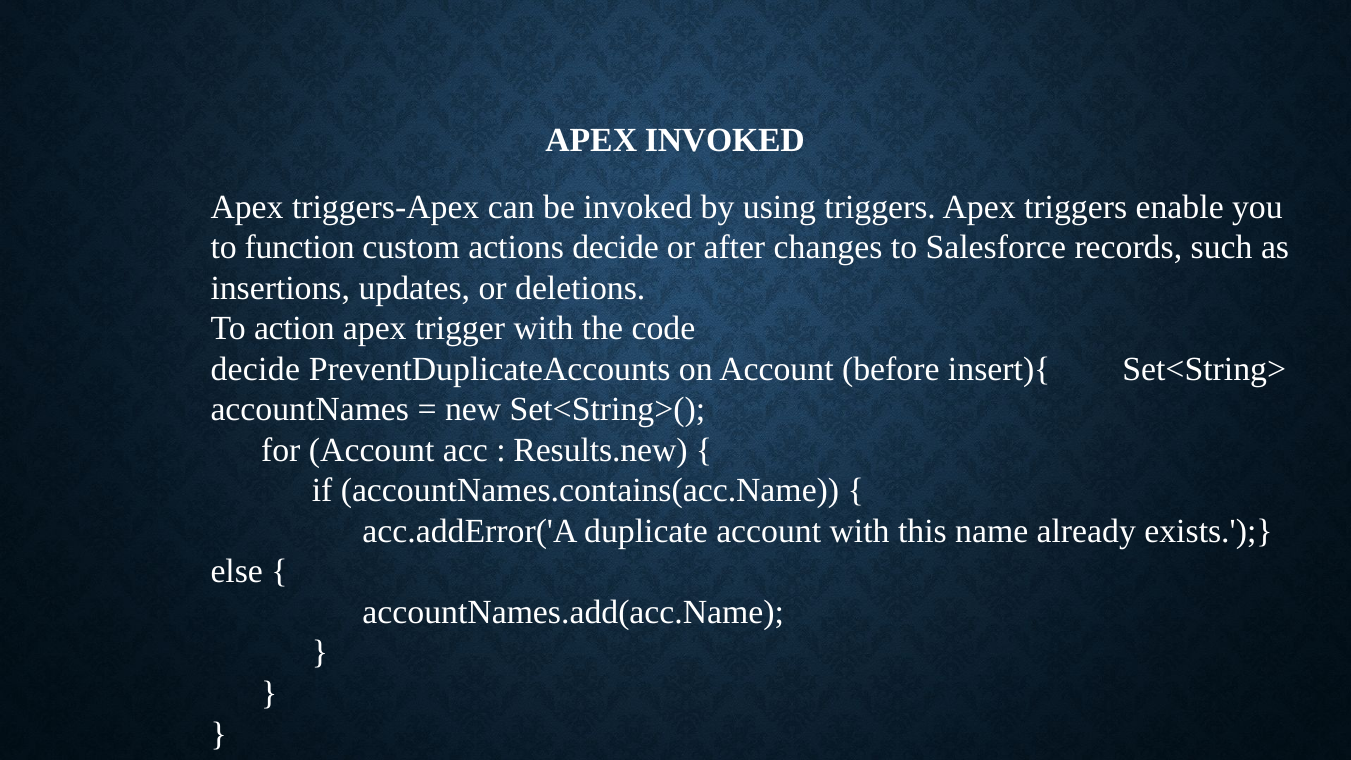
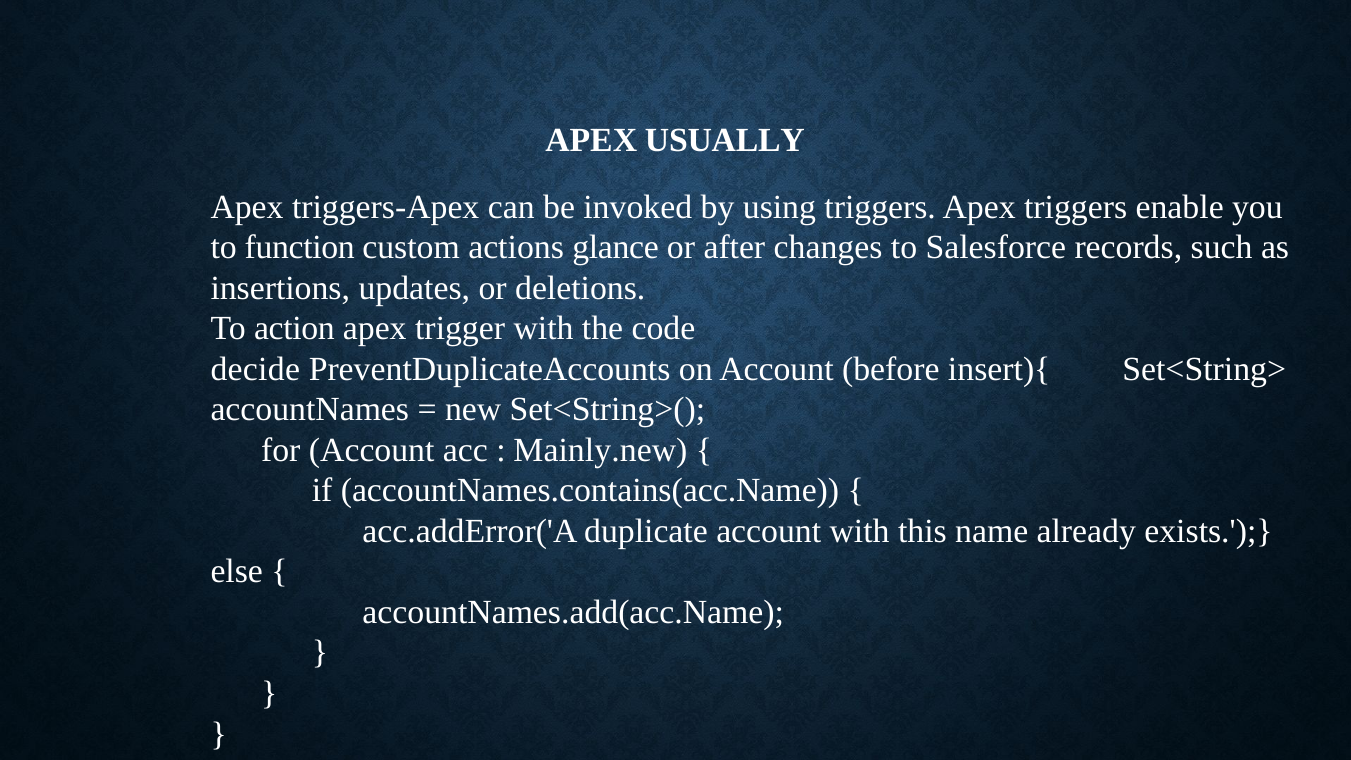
APEX INVOKED: INVOKED -> USUALLY (725, 141)
actions decide: decide -> glance (616, 247)
Results.new: Results.new -> Mainly.new (600, 450)
